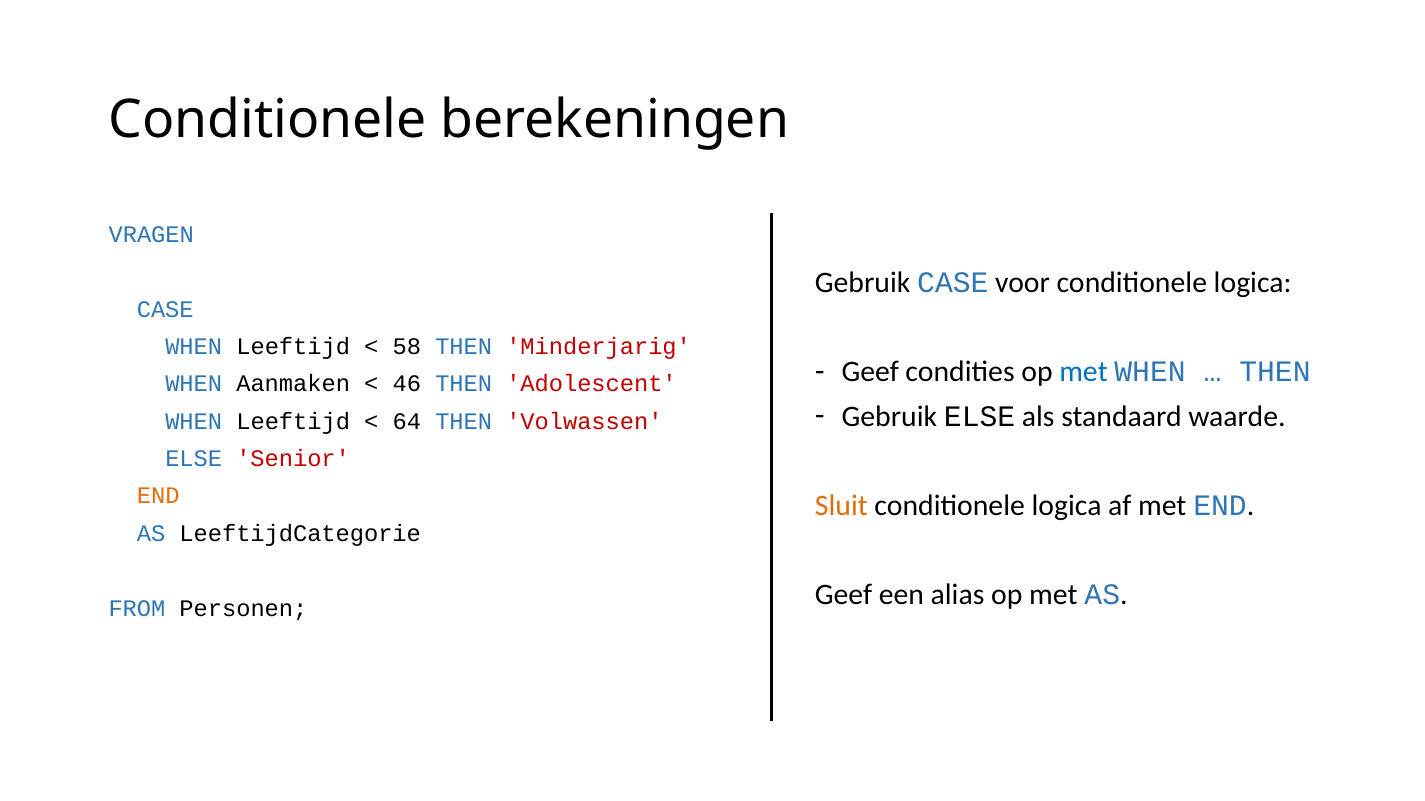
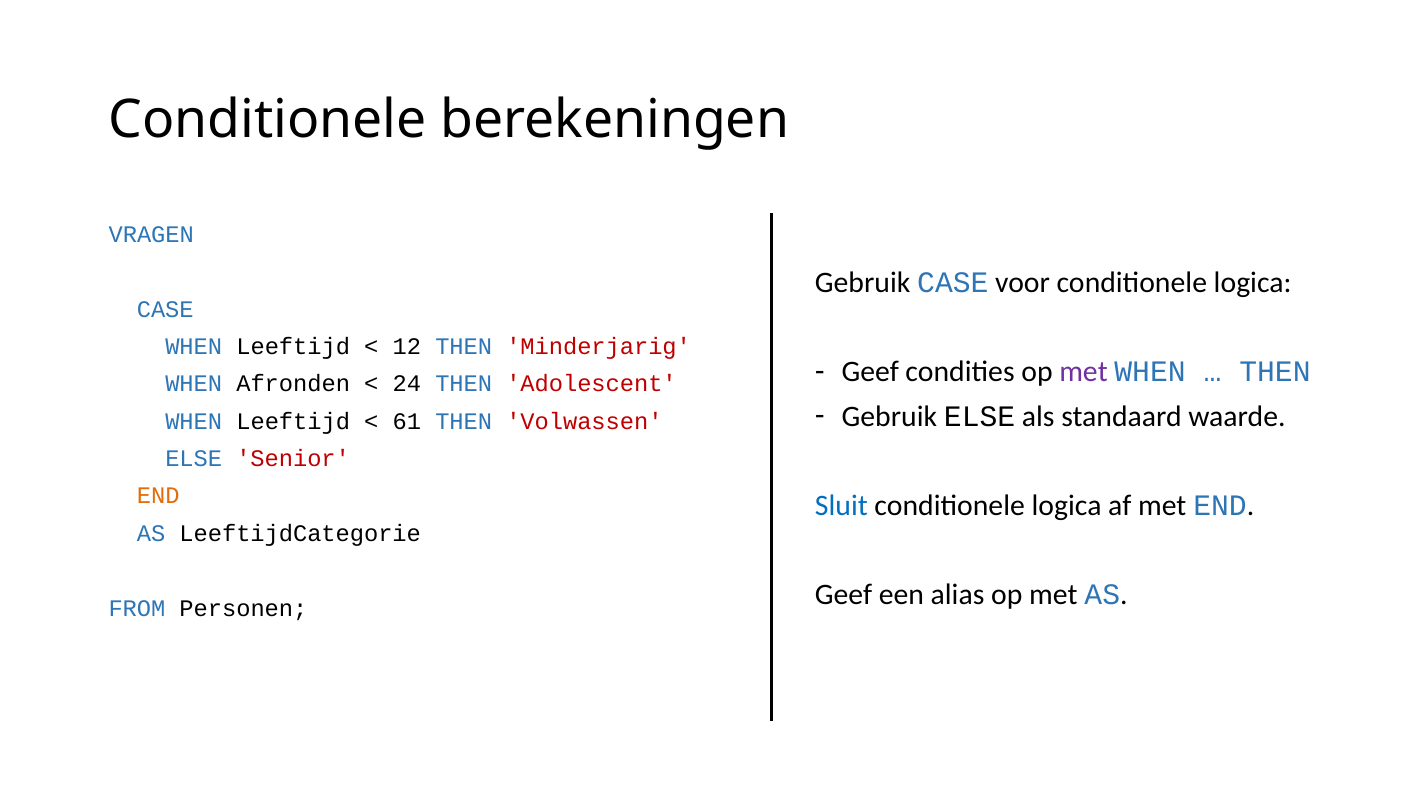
58: 58 -> 12 (407, 347)
met colour: blue -> purple (1083, 372)
Aanmaken: Aanmaken -> Afronden (293, 384)
46: 46 -> 24 (407, 384)
64: 64 -> 61 (407, 422)
Sluit colour: orange -> blue (841, 506)
